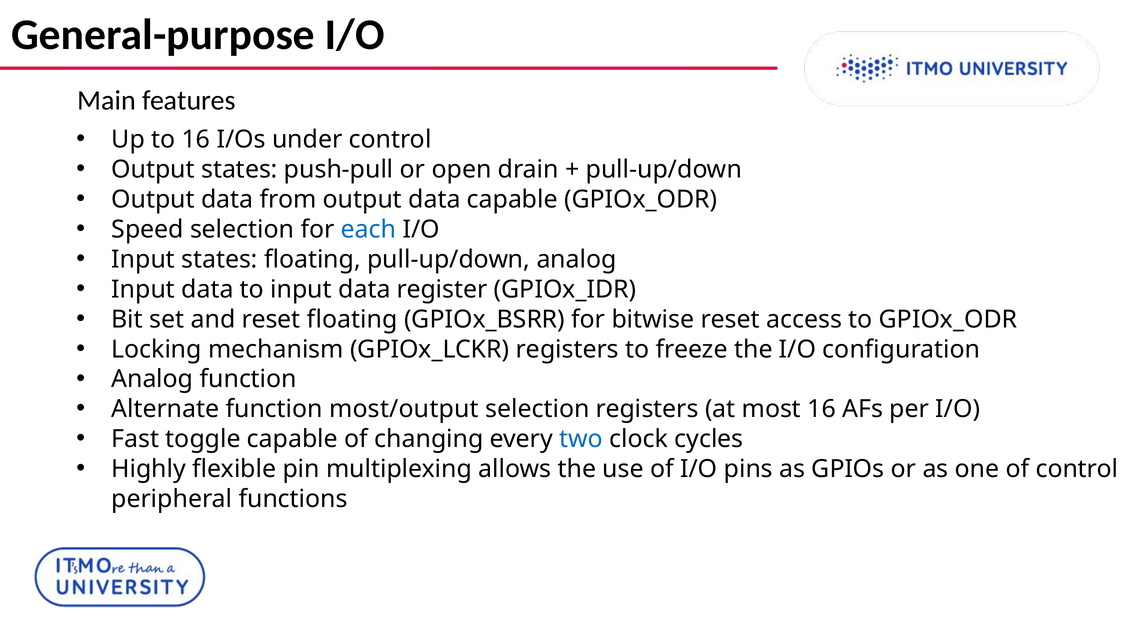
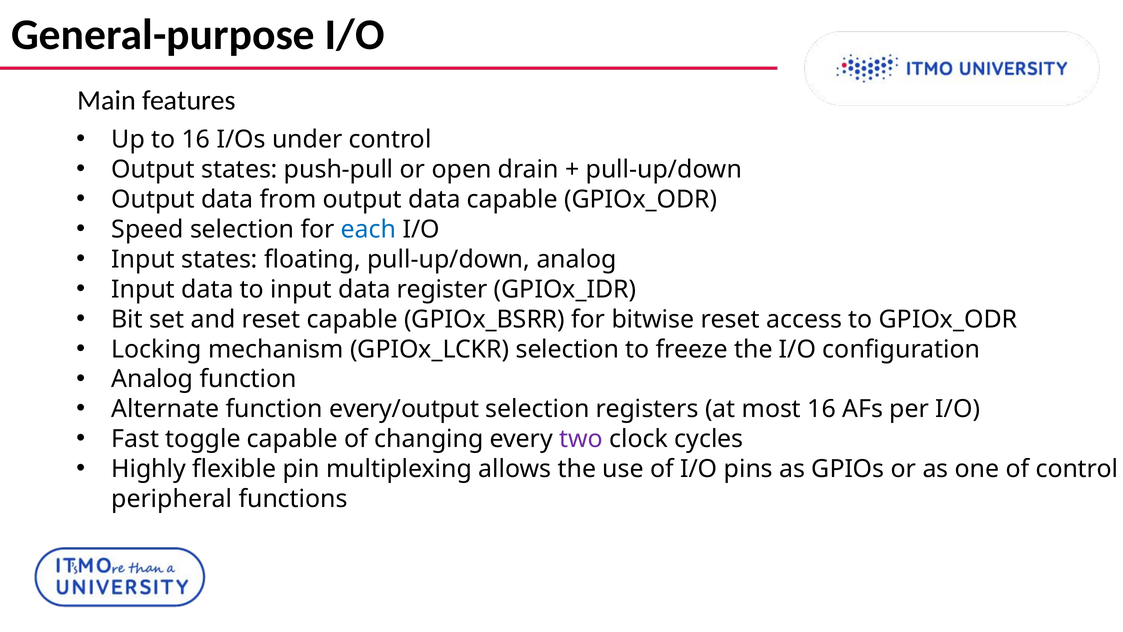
reset floating: floating -> capable (352, 319)
GPIOx_LCKR registers: registers -> selection (567, 349)
most/output: most/output -> every/output (404, 409)
two colour: blue -> purple (581, 439)
